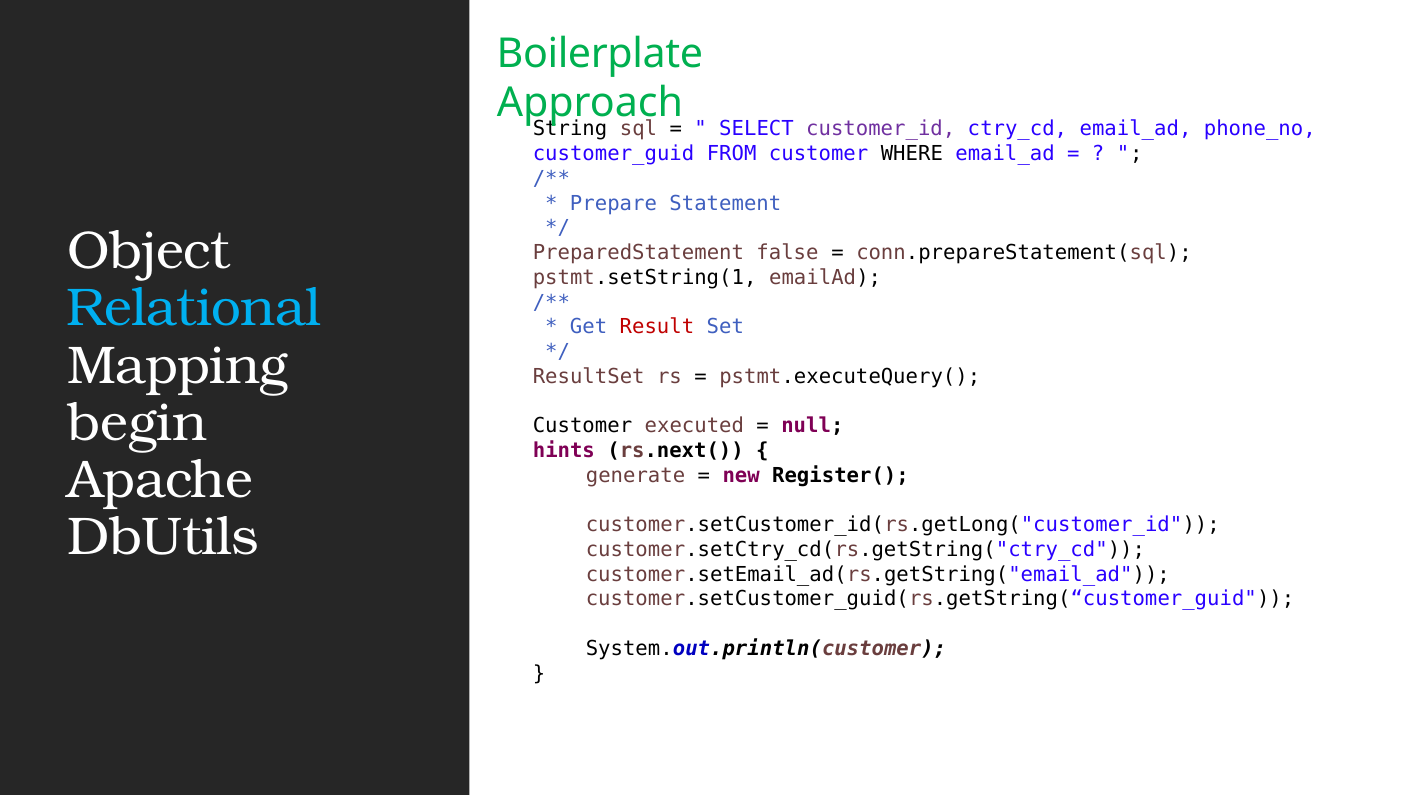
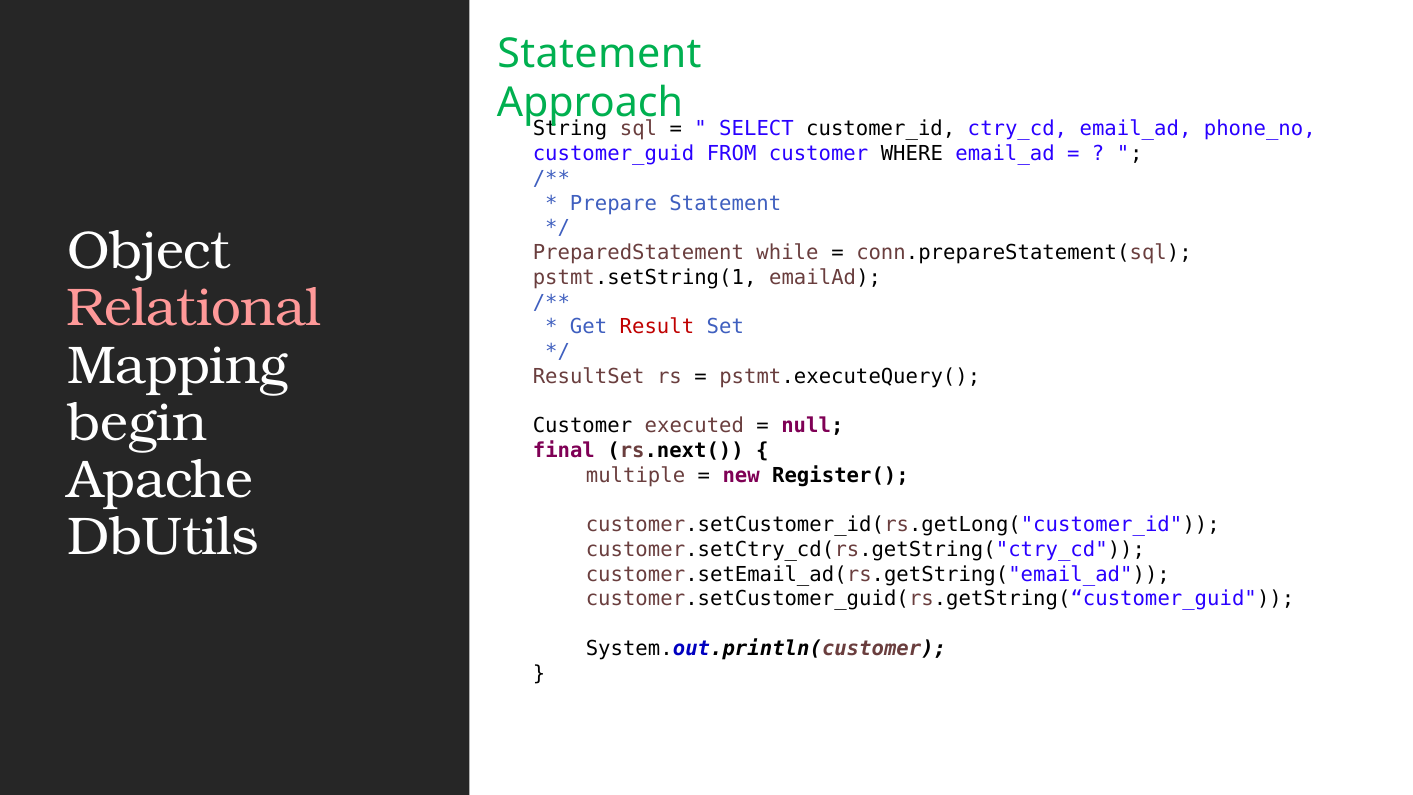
Boilerplate: Boilerplate -> Statement (599, 53)
customer_id colour: purple -> black (881, 129)
false: false -> while (787, 253)
Relational colour: light blue -> pink (194, 308)
hints: hints -> final (564, 451)
generate: generate -> multiple (636, 475)
